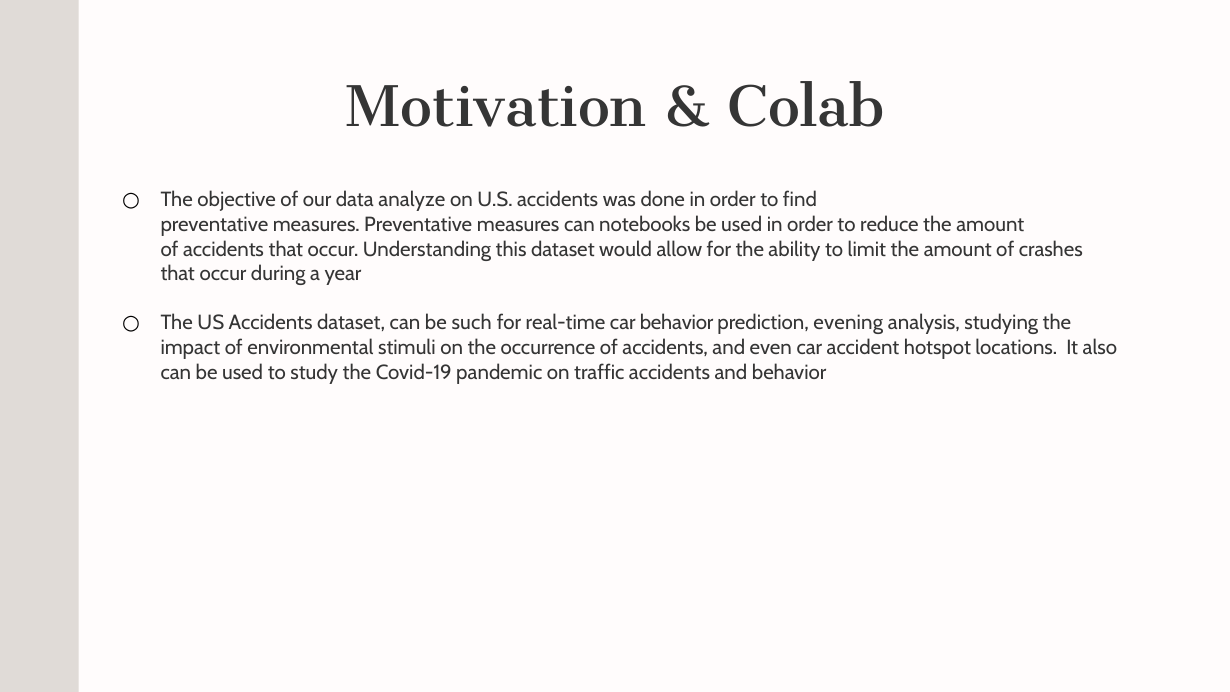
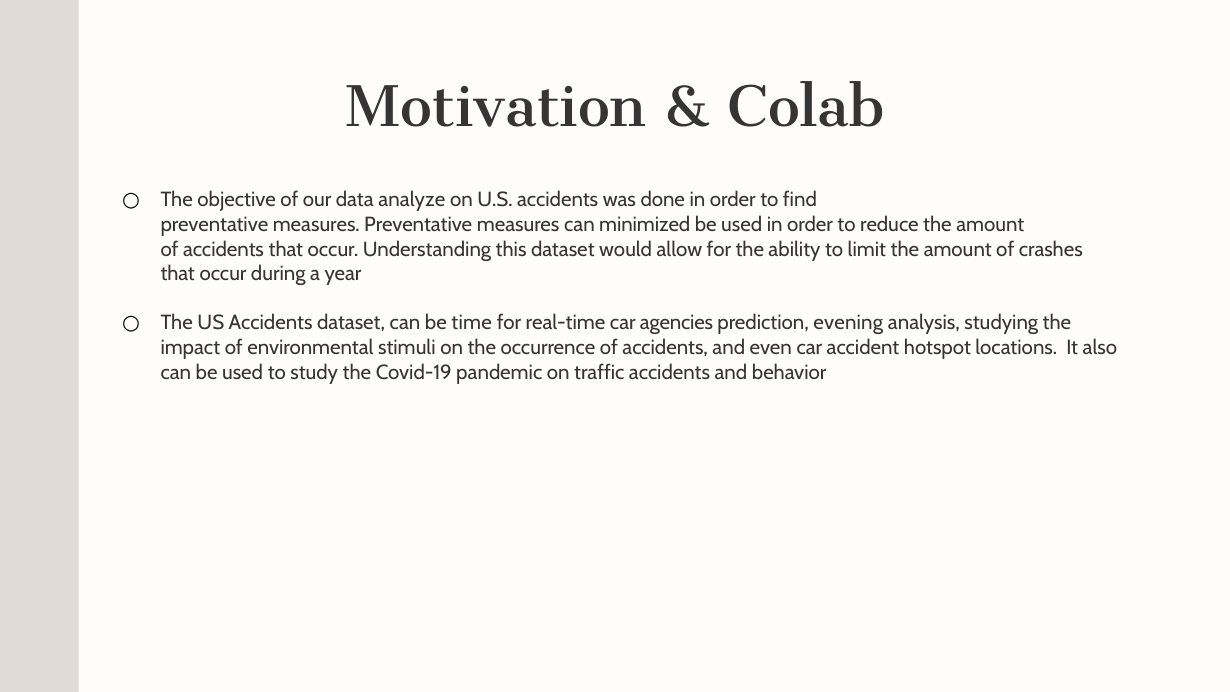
notebooks: notebooks -> minimized (645, 225)
such: such -> time (472, 323)
car behavior: behavior -> agencies (677, 323)
